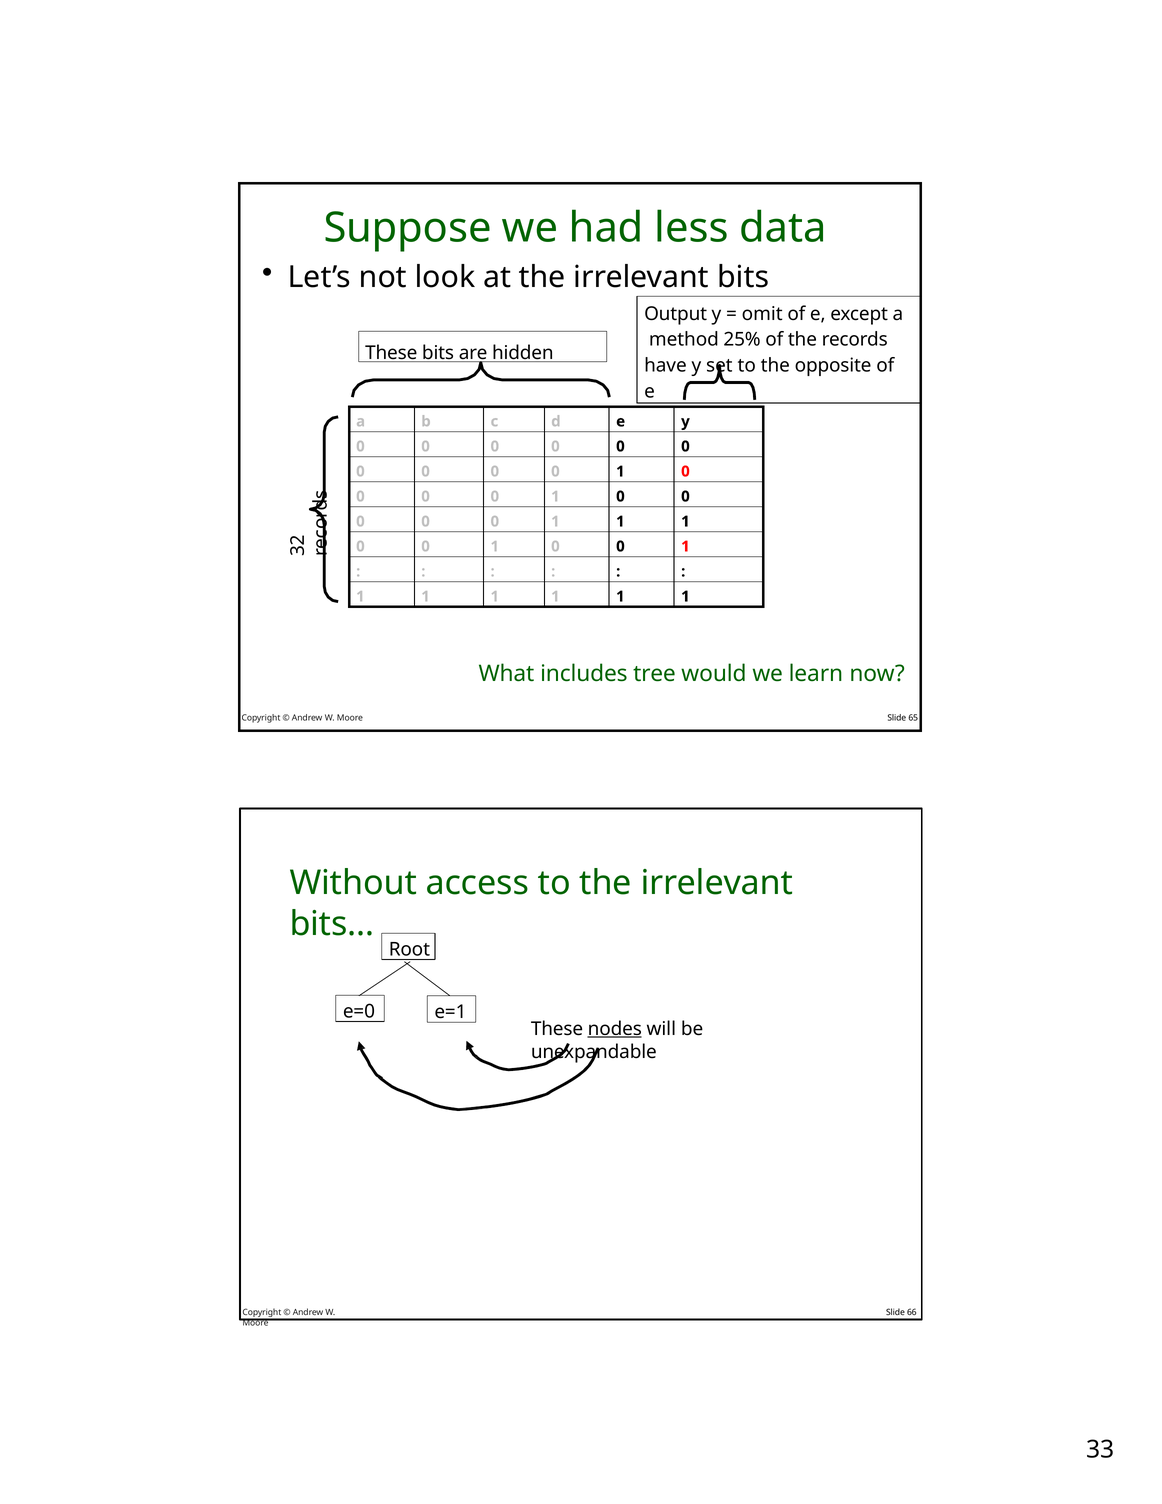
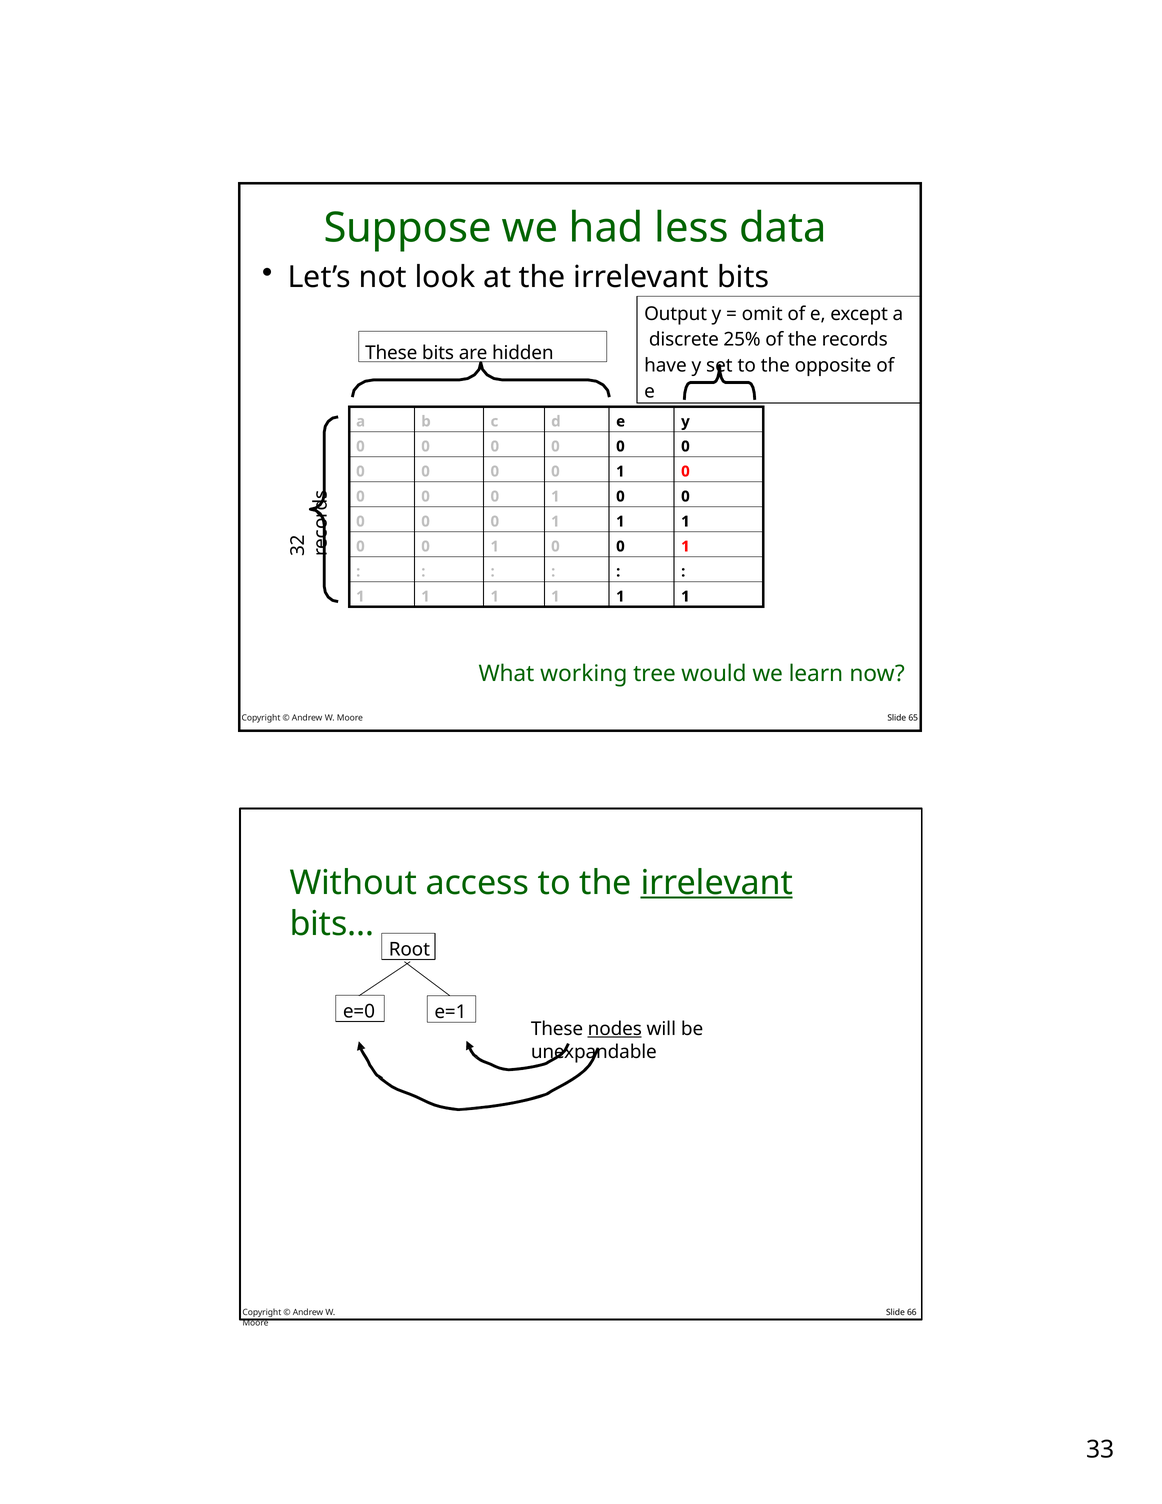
method: method -> discrete (684, 340)
includes: includes -> working (584, 674)
irrelevant underline: none -> present (717, 883)
